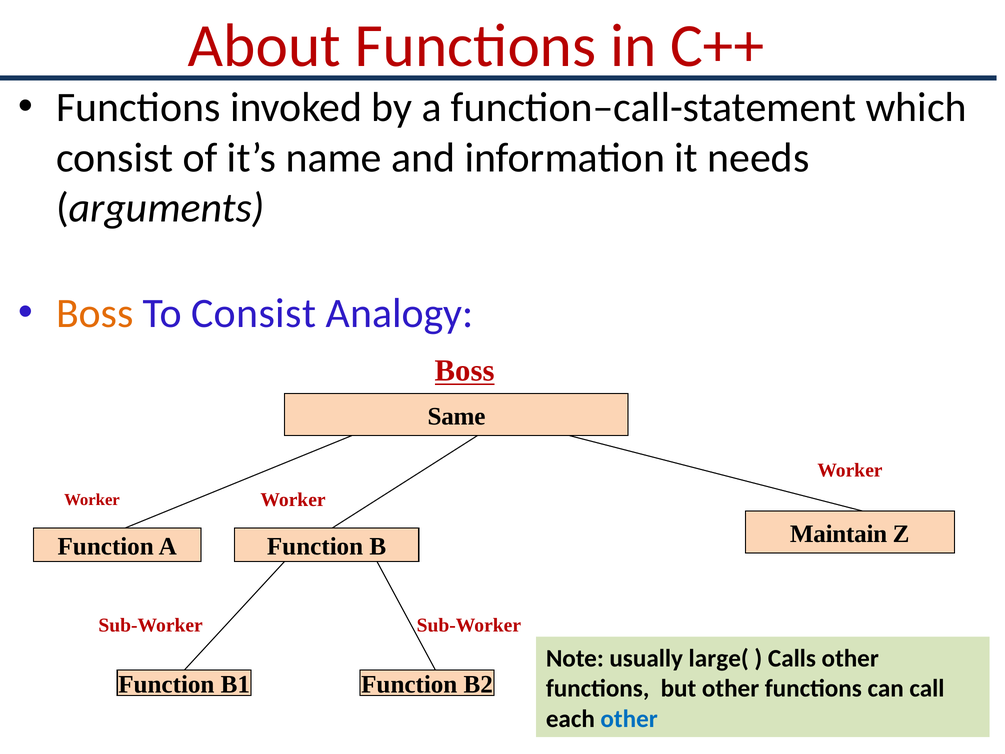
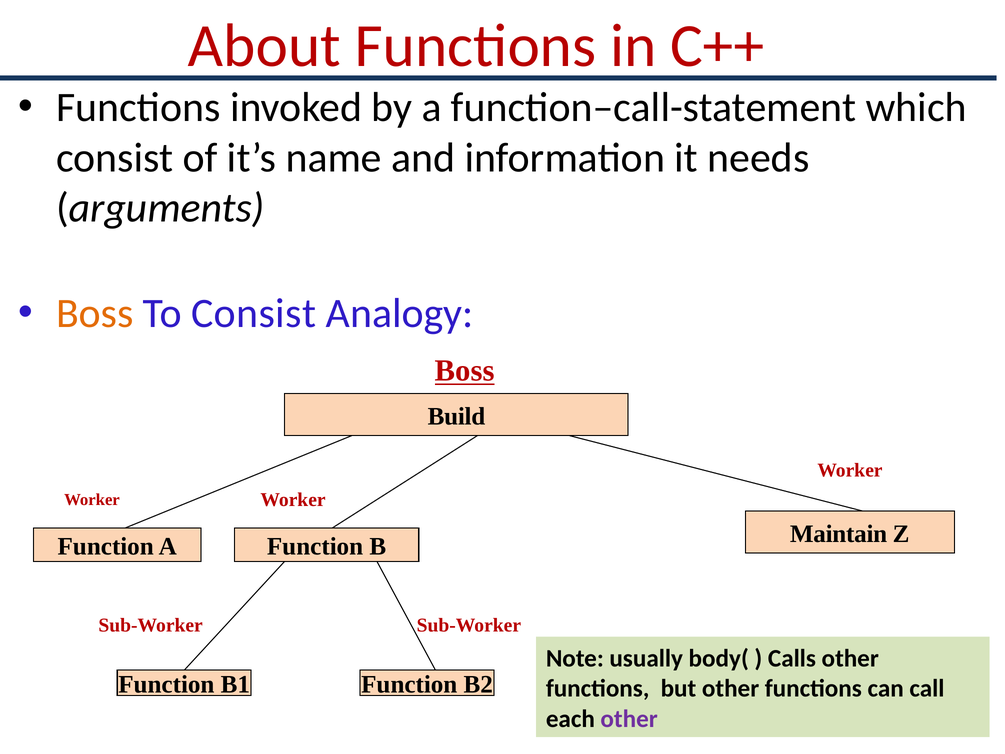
Same: Same -> Build (456, 416)
large(: large( -> body( (719, 658)
other colour: blue -> purple (629, 719)
